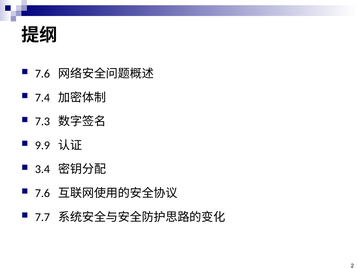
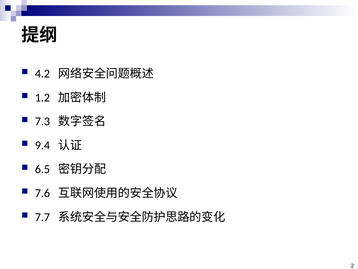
7.6: 7.6 -> 4.2 (42, 74)
7.4: 7.4 -> 1.2 (42, 97)
9.9: 9.9 -> 9.4 (42, 145)
3.4: 3.4 -> 6.5 (42, 169)
